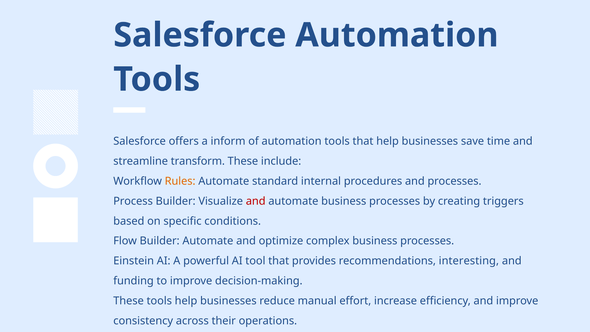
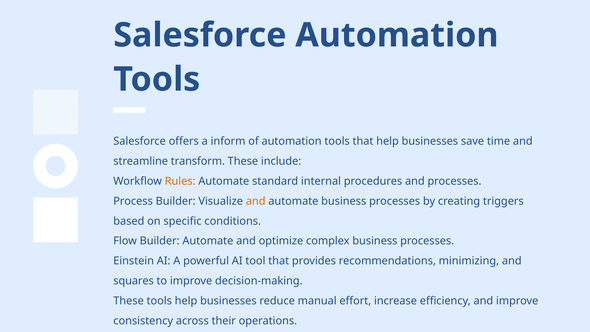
and colour: red -> orange (256, 201)
interesting: interesting -> minimizing (469, 261)
funding: funding -> squares (134, 281)
